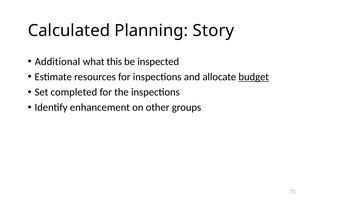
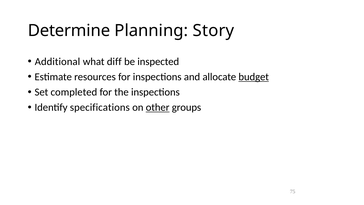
Calculated: Calculated -> Determine (69, 31)
this: this -> diff (114, 62)
enhancement: enhancement -> specifications (100, 107)
other underline: none -> present (158, 107)
